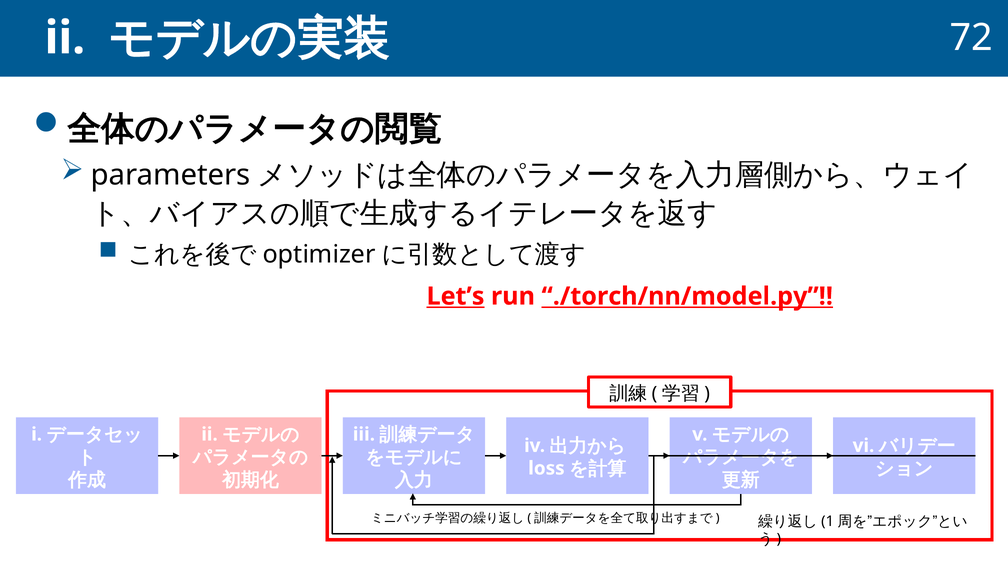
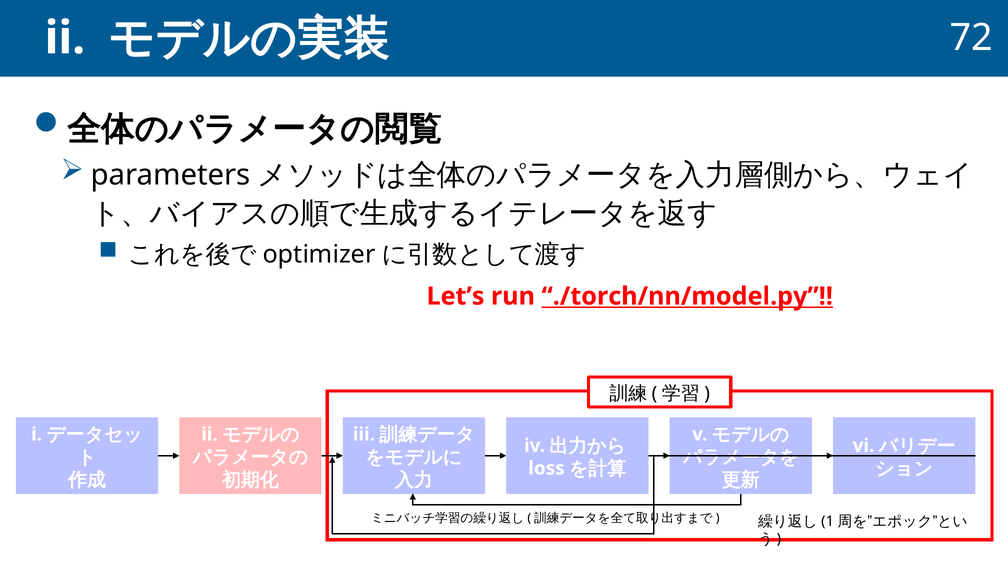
Let’s underline: present -> none (456, 296)
